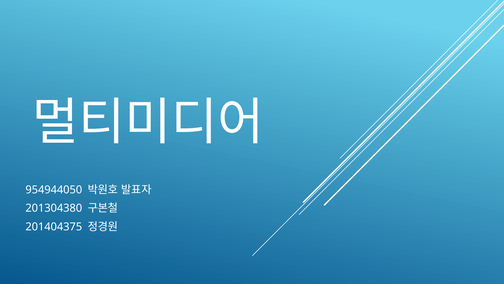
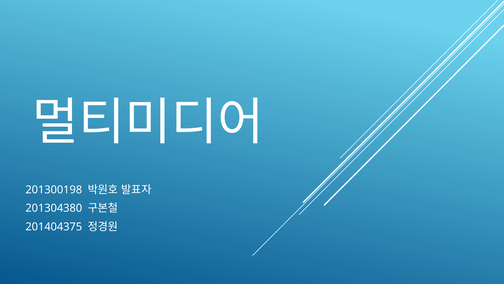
954944050: 954944050 -> 201300198 (54, 189)
